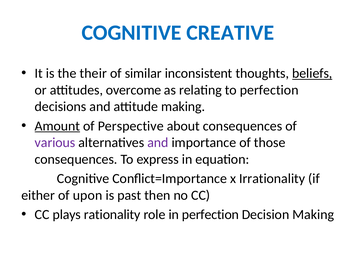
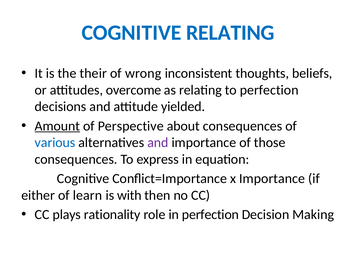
COGNITIVE CREATIVE: CREATIVE -> RELATING (230, 33)
similar: similar -> wrong (143, 73)
beliefs underline: present -> none (312, 73)
attitude making: making -> yielded (183, 107)
various colour: purple -> blue (55, 143)
x Irrationality: Irrationality -> Importance (272, 179)
upon: upon -> learn (88, 195)
past: past -> with (129, 195)
